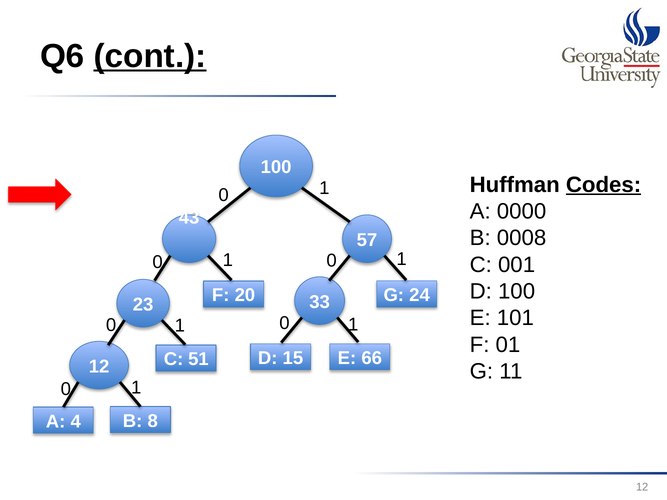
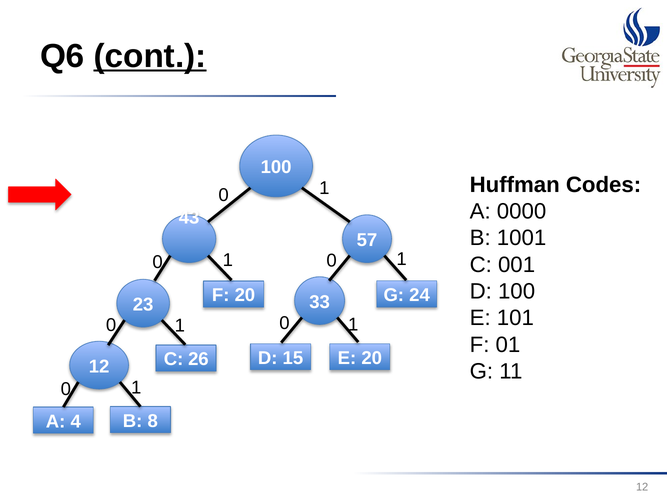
Codes underline: present -> none (604, 185)
0008: 0008 -> 1001 (522, 238)
51: 51 -> 26 (198, 359)
E 66: 66 -> 20 (372, 358)
